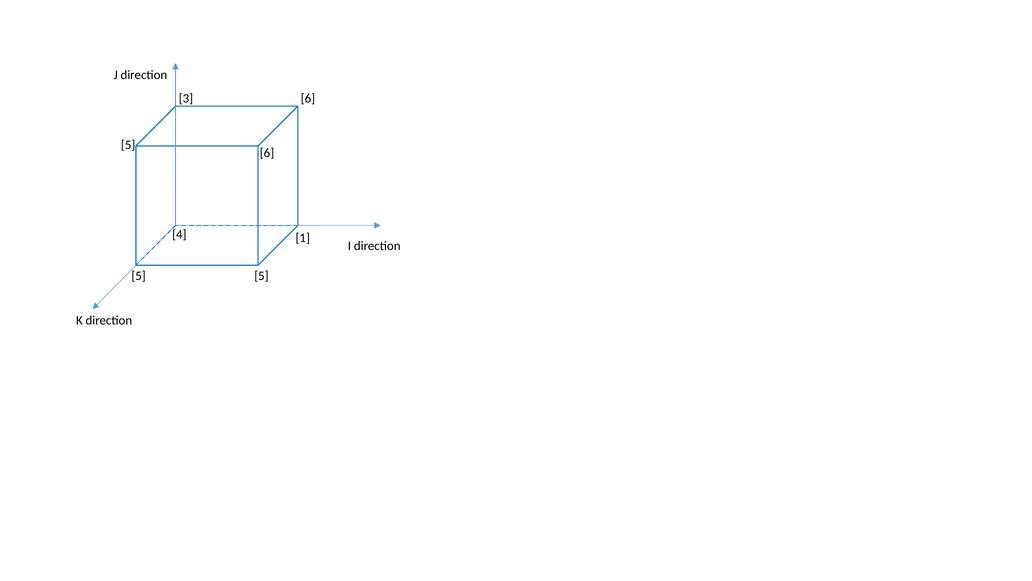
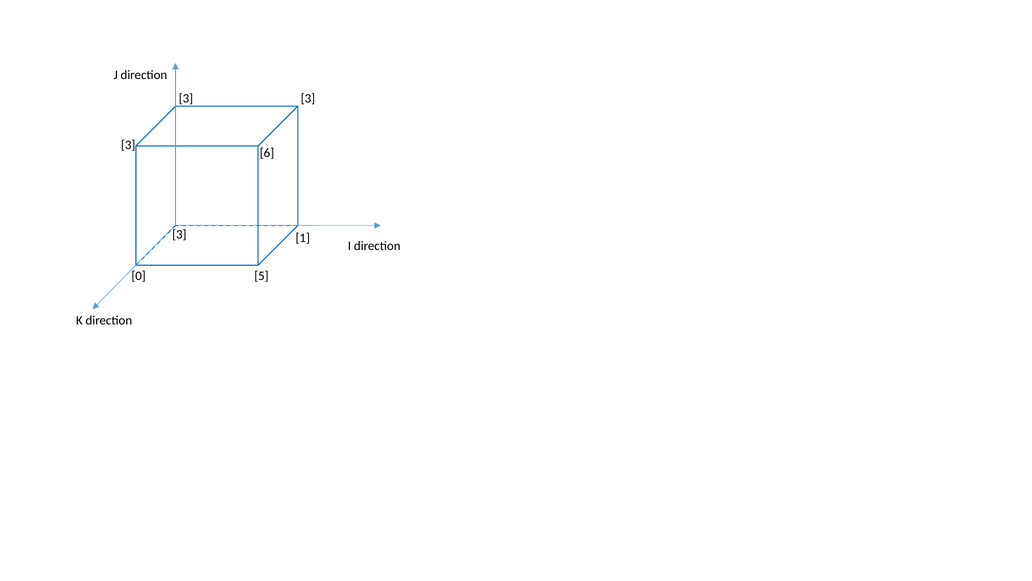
6: 6 -> 3 (308, 98)
5: 5 -> 3 (128, 145)
4: 4 -> 3 (179, 234)
5: 5 -> 0 (139, 276)
